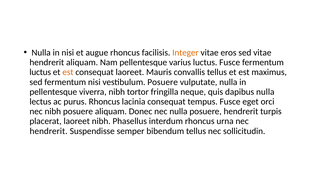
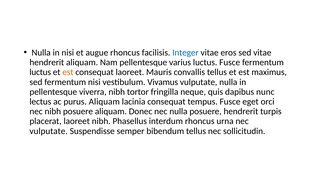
Integer colour: orange -> blue (185, 53)
vestibulum Posuere: Posuere -> Vivamus (163, 82)
dapibus nulla: nulla -> nunc (265, 92)
purus Rhoncus: Rhoncus -> Aliquam (104, 102)
hendrerit: hendrerit -> vulputate (49, 131)
